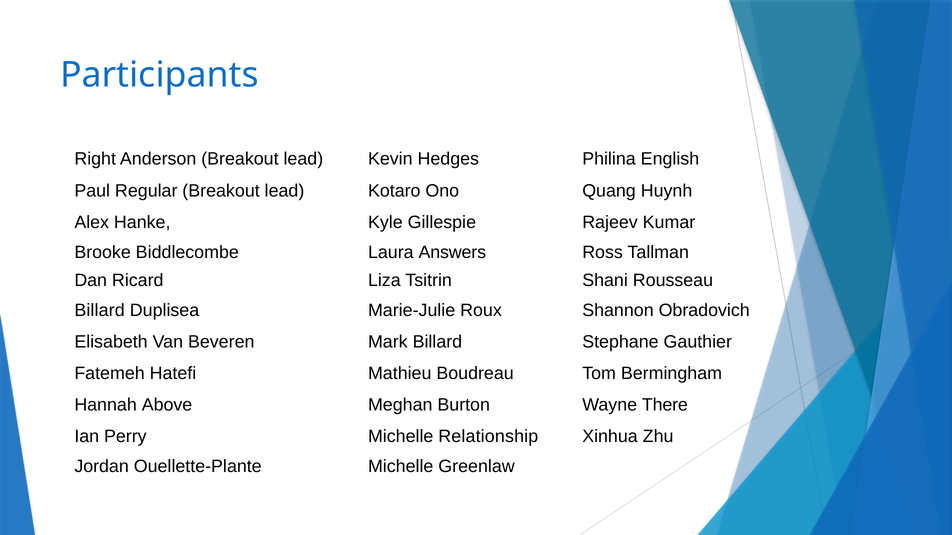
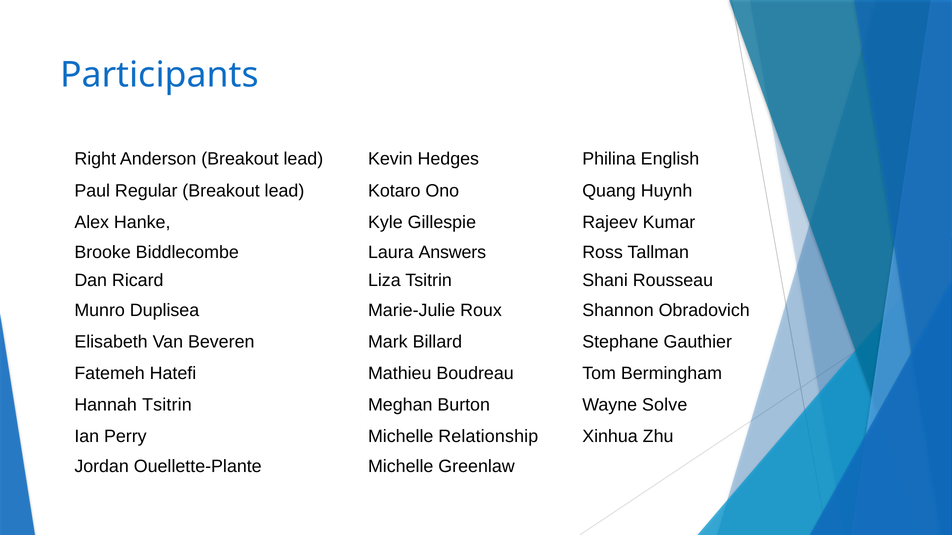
Billard: Billard -> Munro (100, 311)
Hannah Above: Above -> Tsitrin (167, 405)
There: There -> Solve (665, 405)
